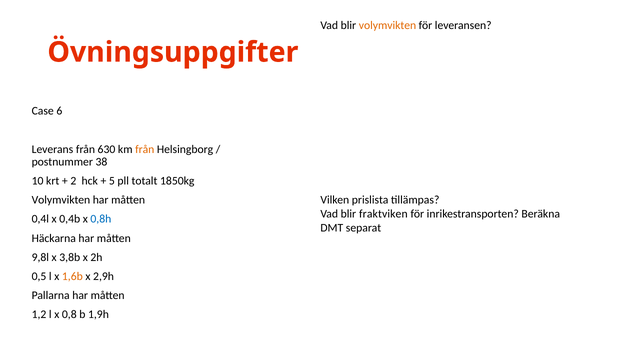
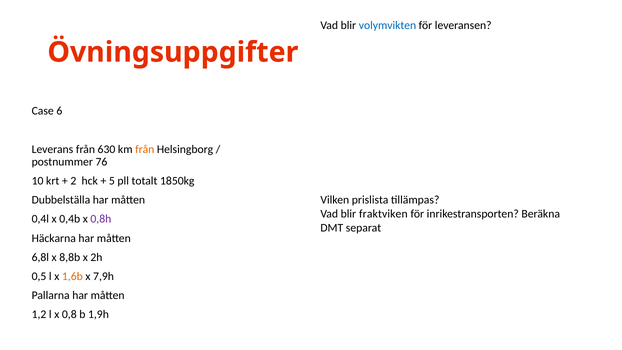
volymvikten colour: orange -> blue (387, 25)
38: 38 -> 76 (101, 162)
Volymvikten: Volymvikten -> Dubbelställa (61, 200)
0,8h colour: blue -> purple (101, 219)
9,8l: 9,8l -> 6,8l (40, 257)
3,8b: 3,8b -> 8,8b (70, 257)
2,9h: 2,9h -> 7,9h (104, 276)
